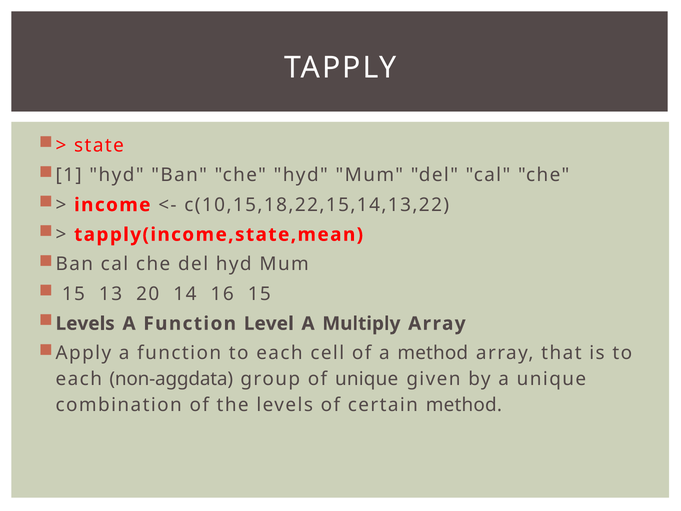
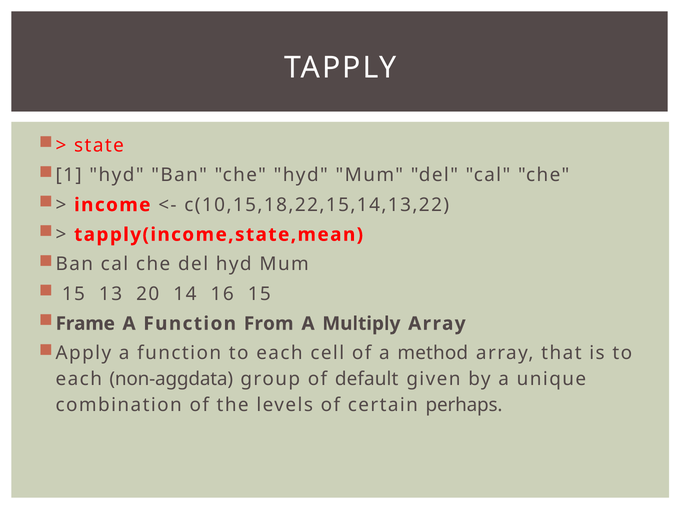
Levels: Levels -> Frame (85, 323)
Level: Level -> From (269, 323)
of unique: unique -> default (367, 379)
certain method: method -> perhaps (464, 405)
